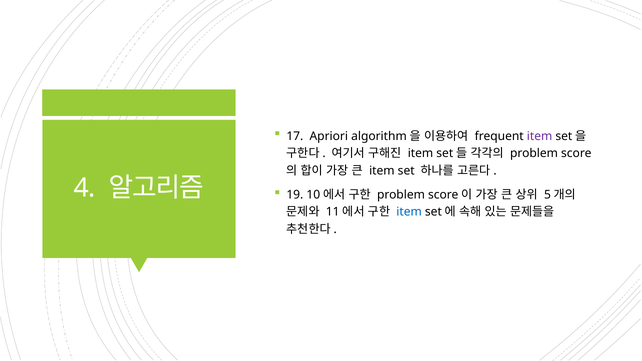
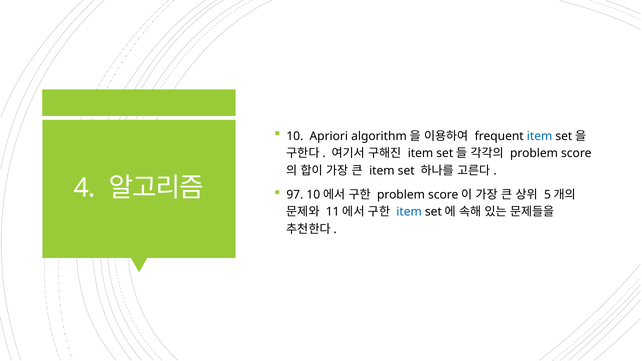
17: 17 -> 10 (295, 136)
item colour: purple -> blue (540, 136)
19: 19 -> 97 (295, 195)
